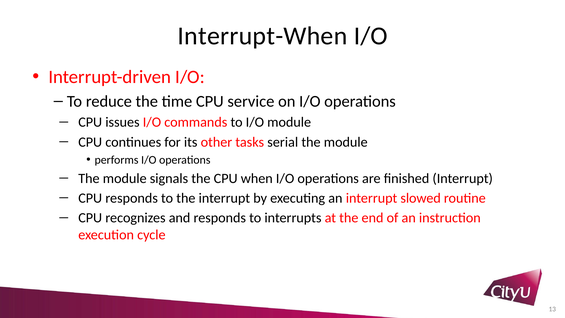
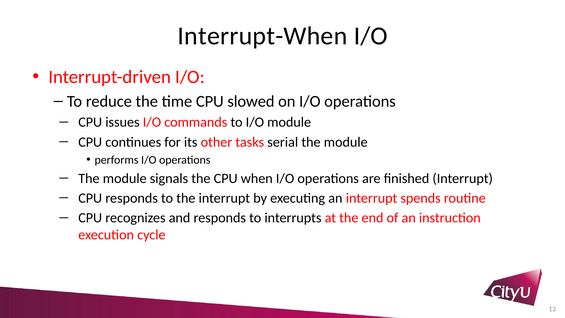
service: service -> slowed (251, 101)
slowed: slowed -> spends (421, 198)
